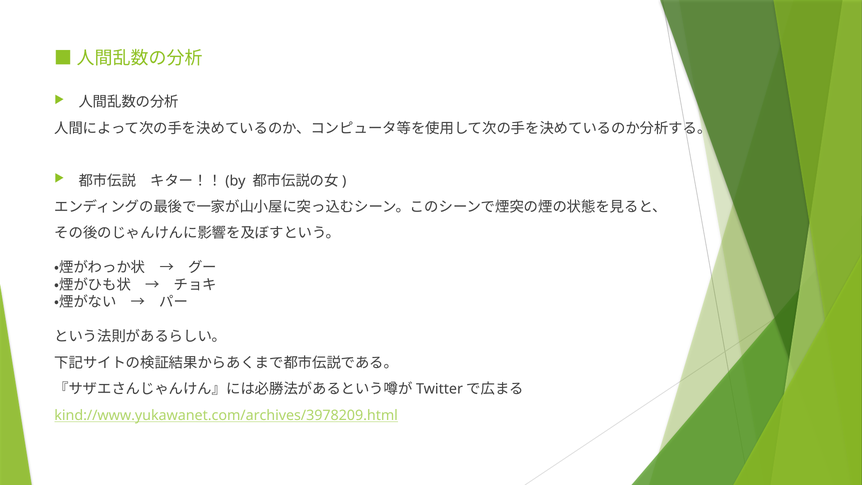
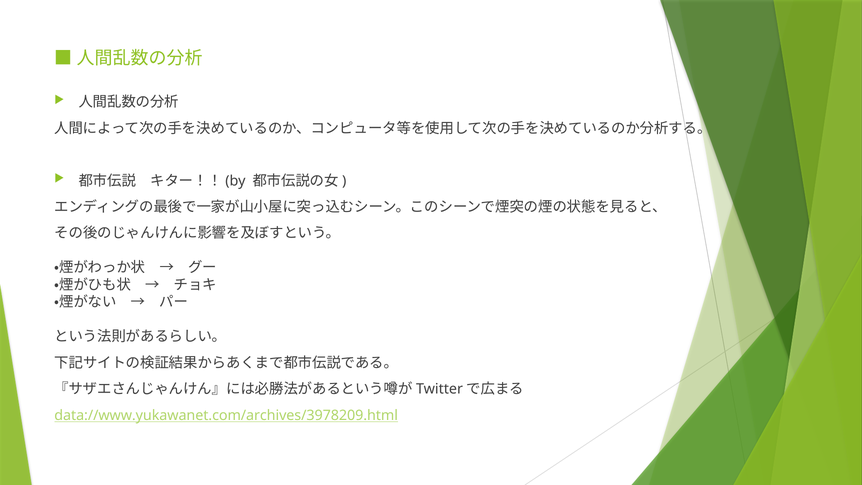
kind://www.yukawanet.com/archives/3978209.html: kind://www.yukawanet.com/archives/3978209.html -> data://www.yukawanet.com/archives/3978209.html (226, 415)
